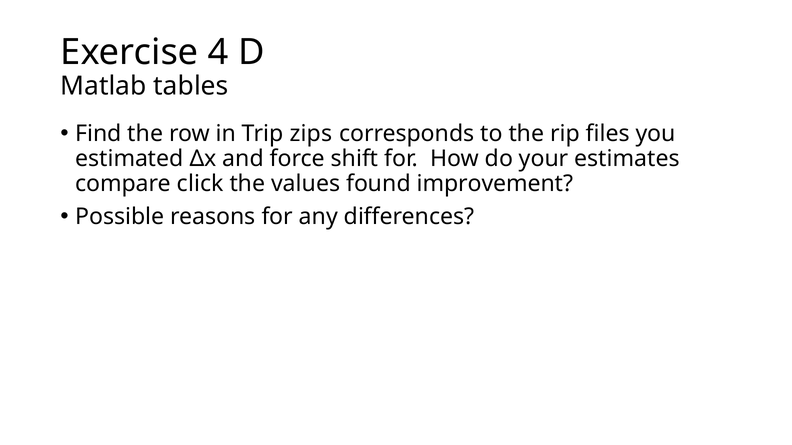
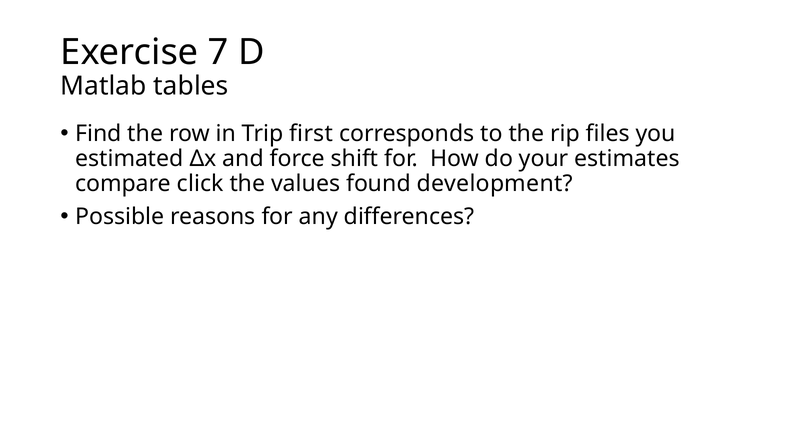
4: 4 -> 7 (218, 52)
zips: zips -> first (311, 134)
improvement: improvement -> development (495, 184)
